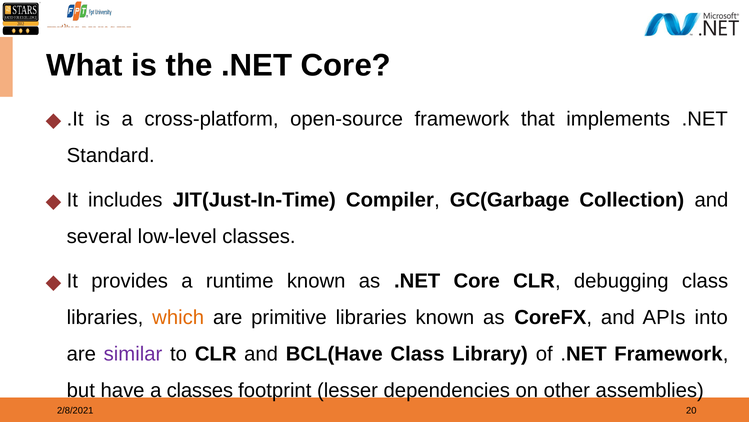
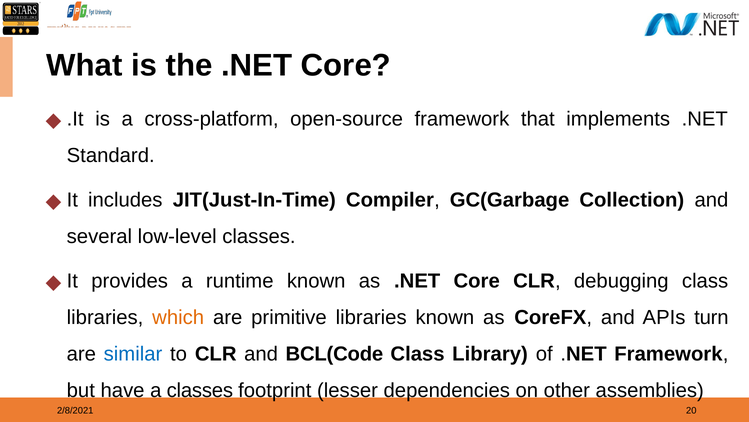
into: into -> turn (711, 317)
similar colour: purple -> blue (133, 353)
BCL(Have: BCL(Have -> BCL(Code (334, 353)
